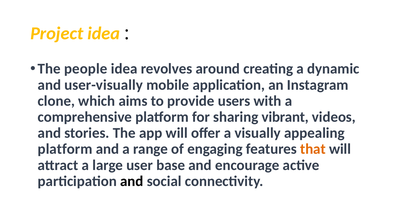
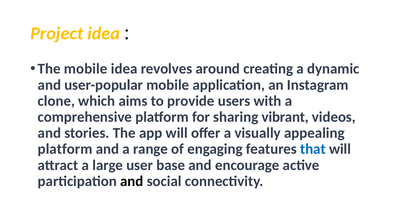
The people: people -> mobile (86, 69)
user-visually: user-visually -> user-popular (104, 85)
that colour: orange -> blue (313, 149)
